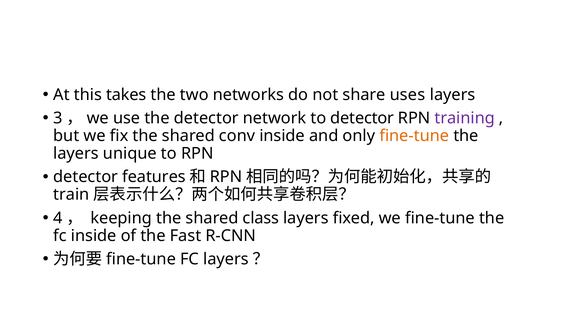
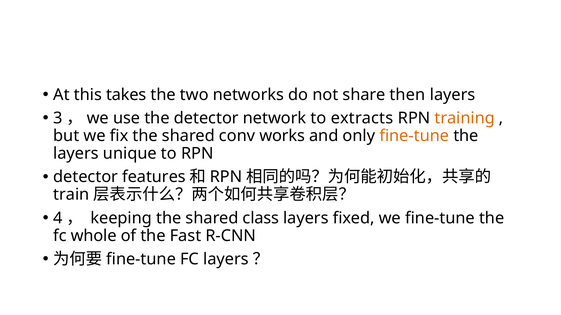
uses: uses -> then (407, 95)
to detector: detector -> extracts (362, 118)
training colour: purple -> orange (465, 118)
conv inside: inside -> works (282, 136)
fc inside: inside -> whole (94, 236)
